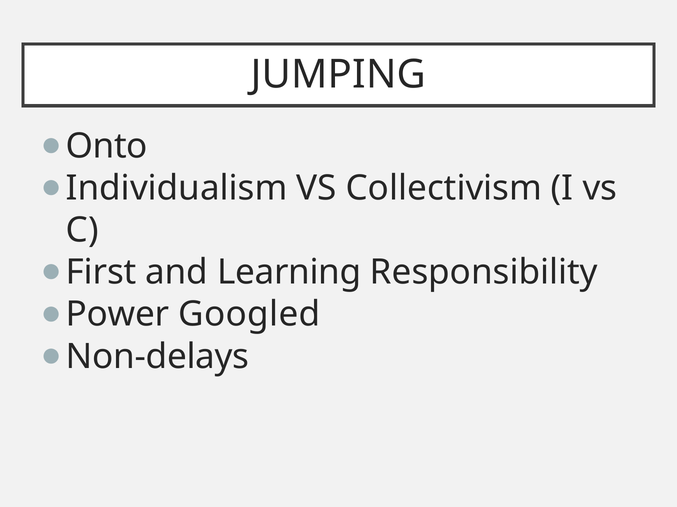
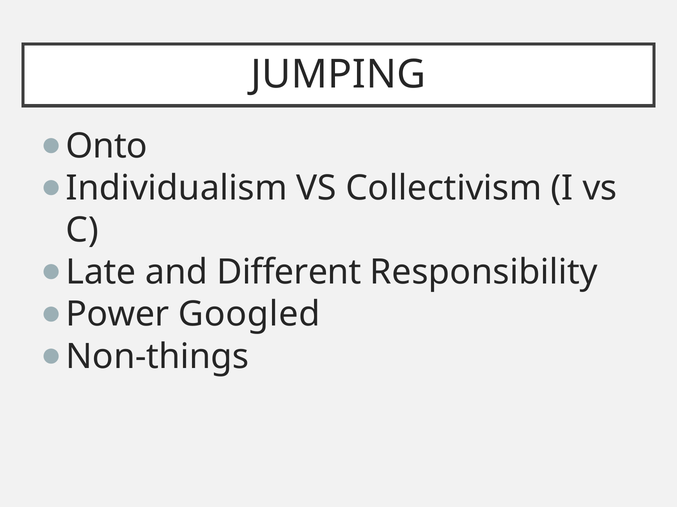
First: First -> Late (101, 273)
Learning: Learning -> Different (289, 273)
Non-delays: Non-delays -> Non-things (158, 357)
